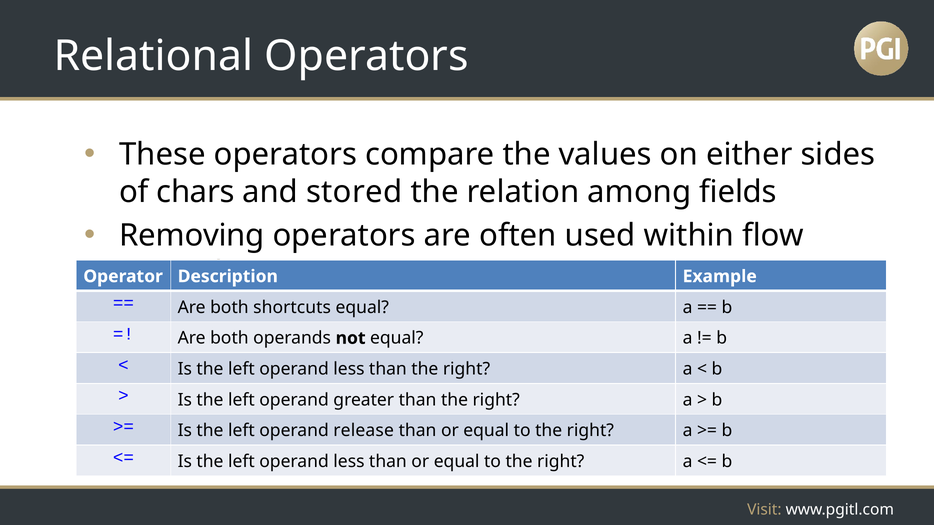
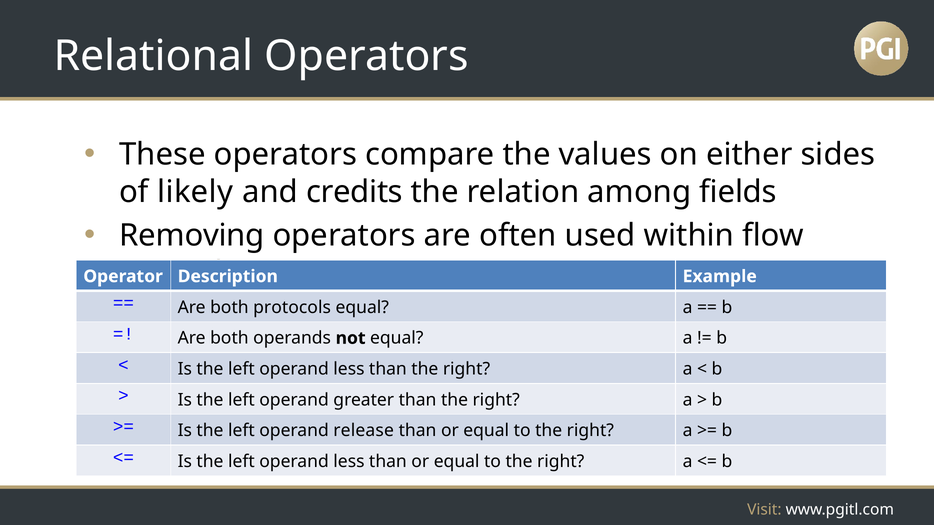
chars: chars -> likely (195, 192)
stored: stored -> credits (354, 192)
shortcuts: shortcuts -> protocols (292, 307)
